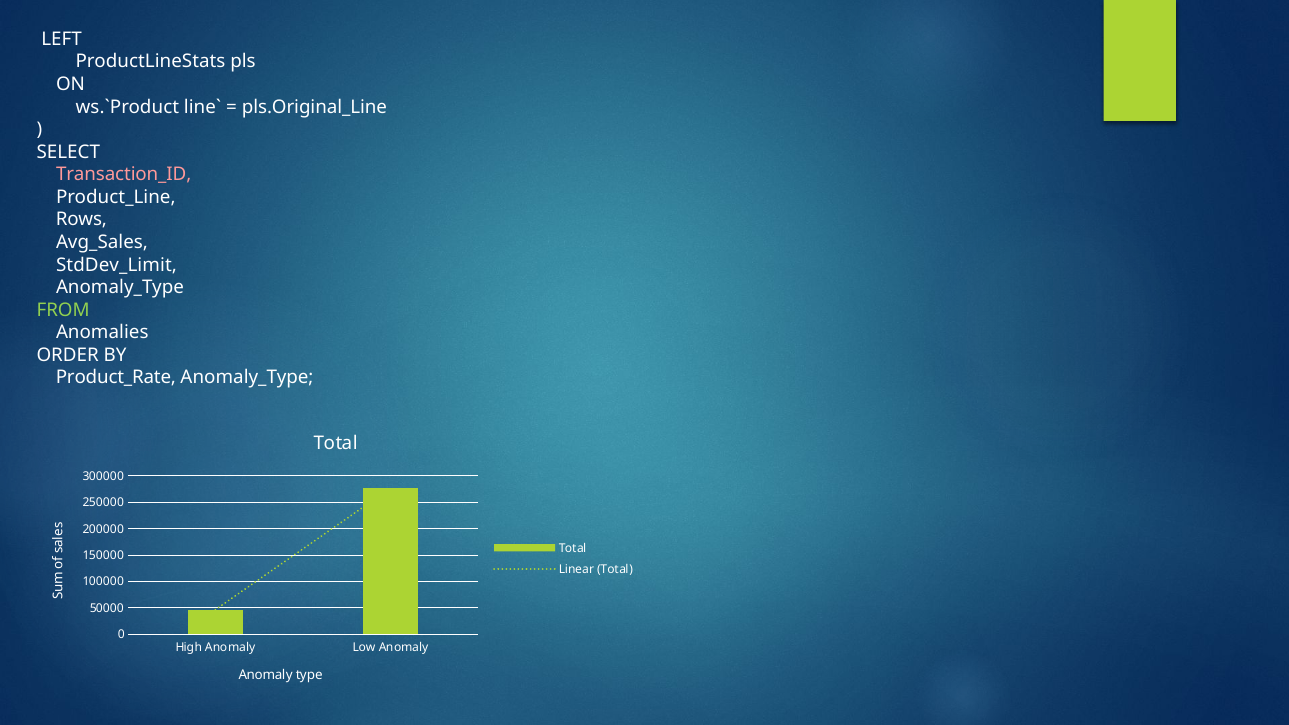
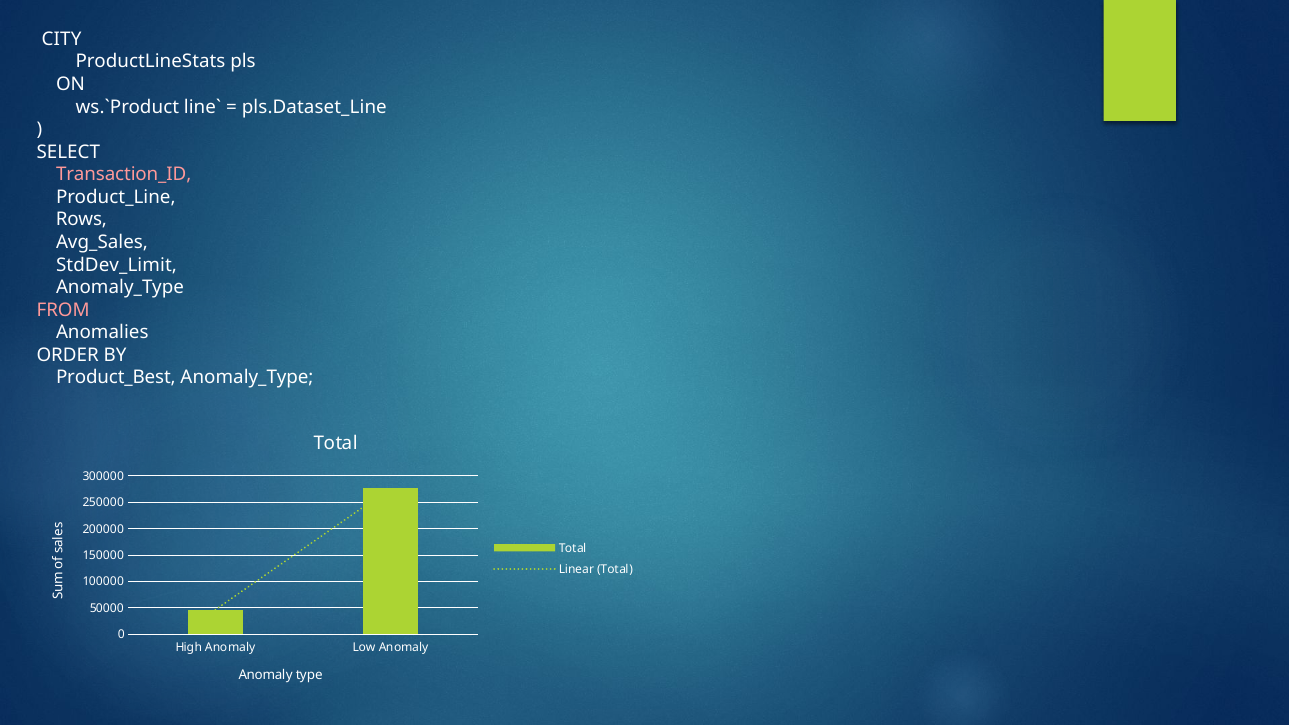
LEFT: LEFT -> CITY (61, 39)
pls.Original_Line: pls.Original_Line -> pls.Dataset_Line (314, 107)
FROM colour: light green -> pink (63, 310)
Product_Rate: Product_Rate -> Product_Best (116, 378)
